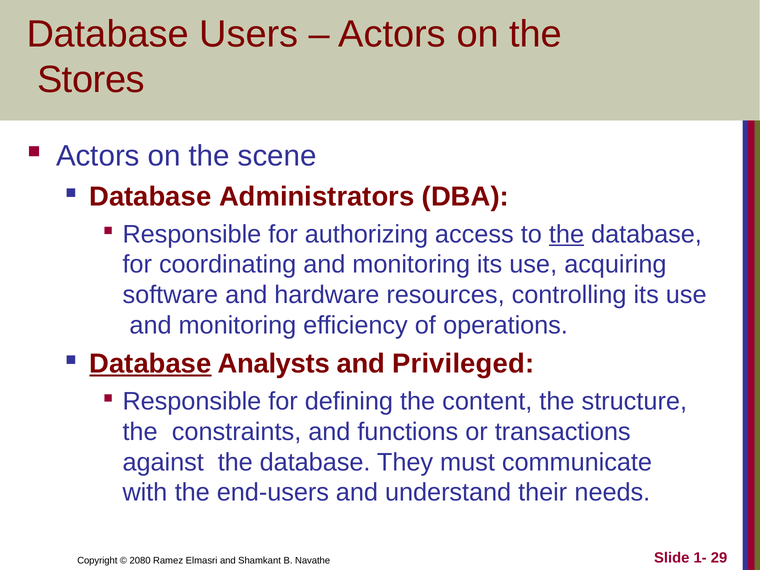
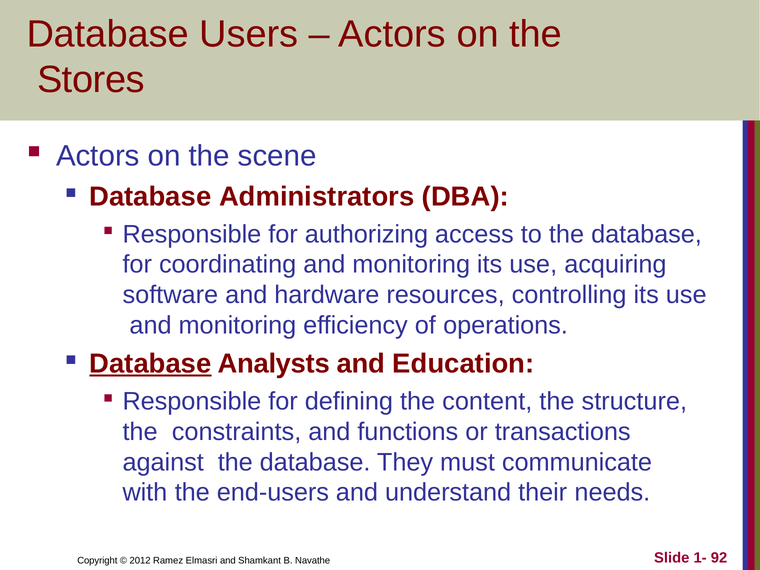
the underline: present -> none (567, 234)
Privileged: Privileged -> Education (463, 364)
29: 29 -> 92 (719, 558)
2080: 2080 -> 2012 (140, 561)
